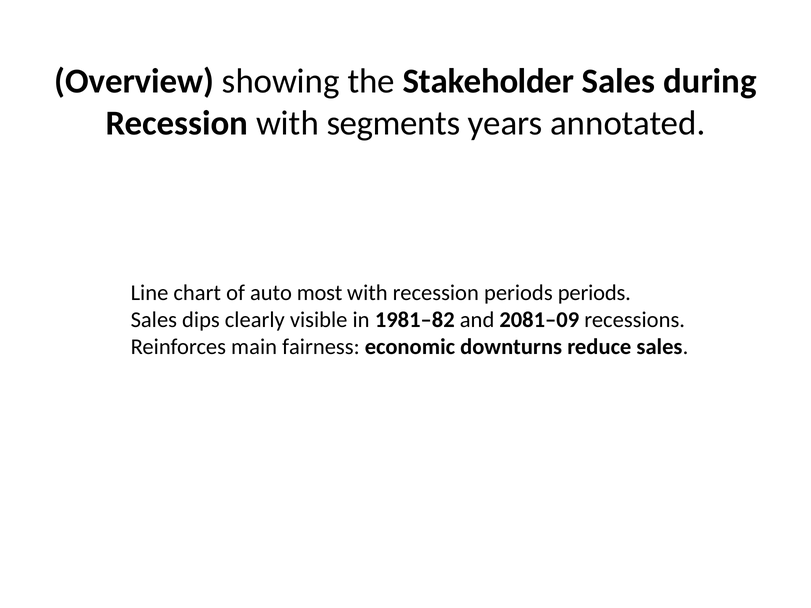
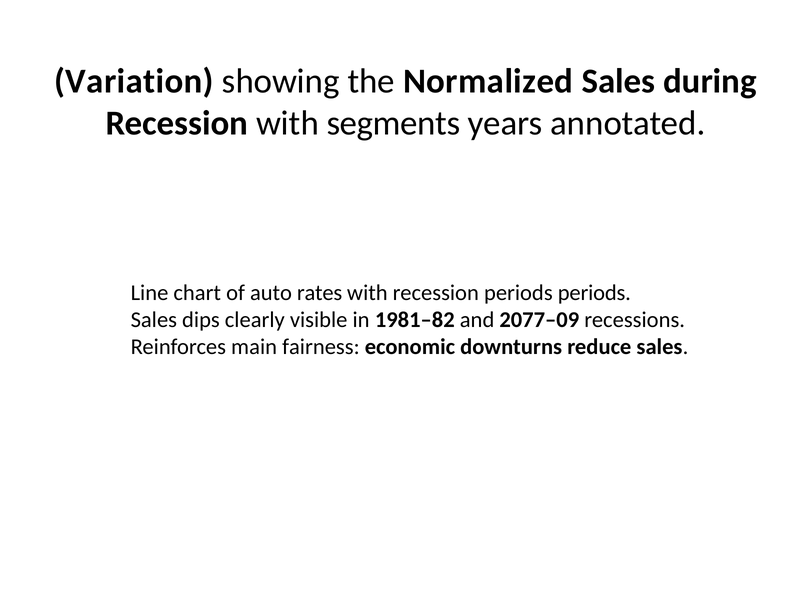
Overview: Overview -> Variation (134, 81)
Stakeholder: Stakeholder -> Normalized (488, 81)
most: most -> rates (320, 293)
2081–09: 2081–09 -> 2077–09 (539, 320)
